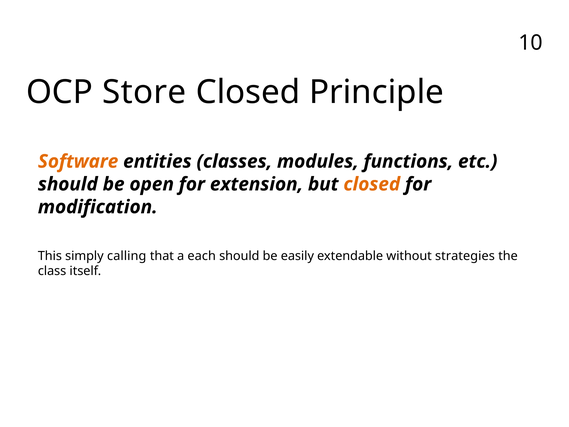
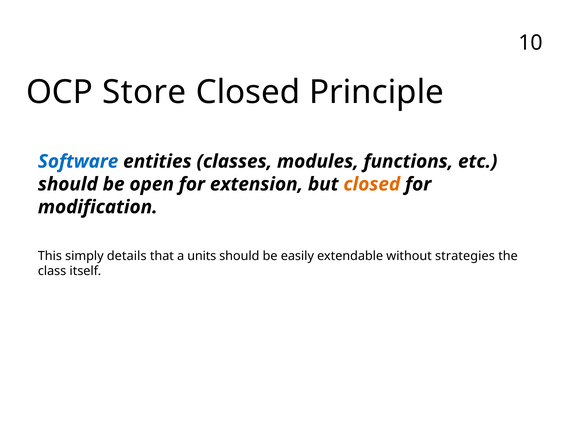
Software colour: orange -> blue (78, 161)
calling: calling -> details (127, 256)
each: each -> units (202, 256)
